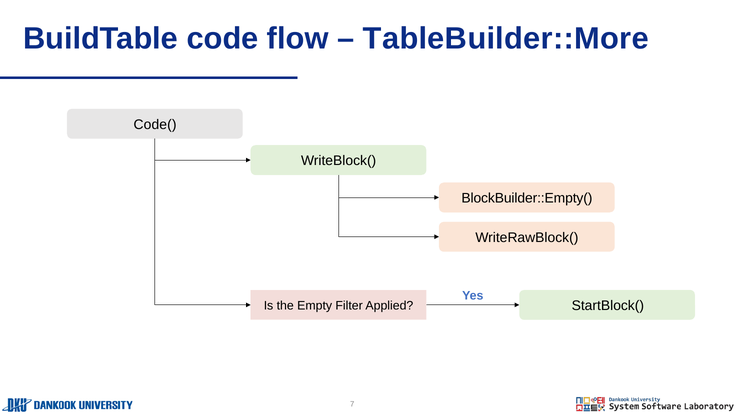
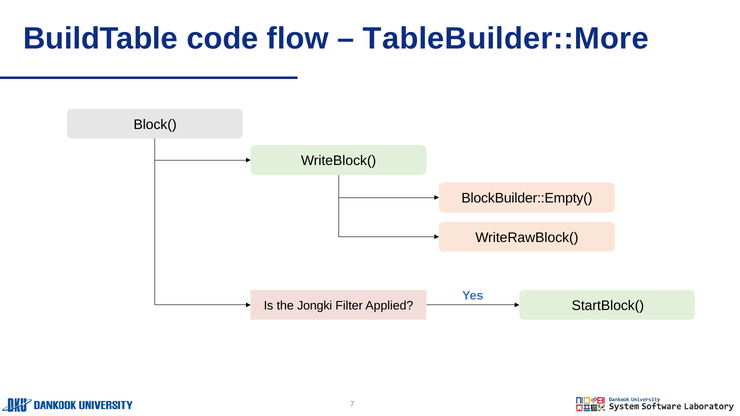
Code(: Code( -> Block( (155, 125)
Empty: Empty -> Jongki (315, 306)
